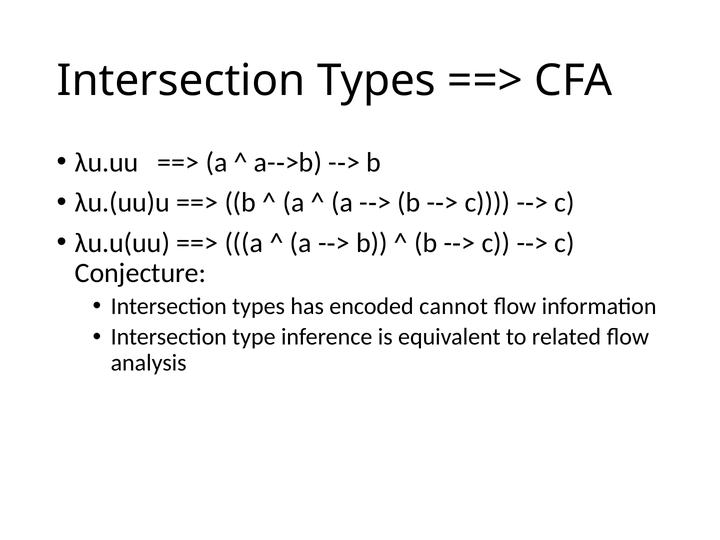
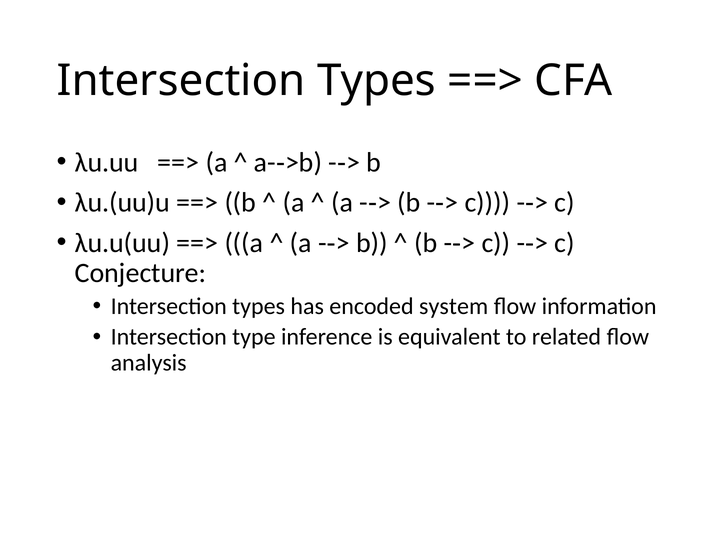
cannot: cannot -> system (454, 306)
